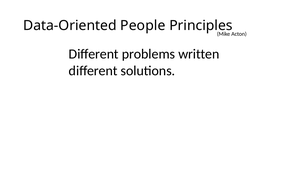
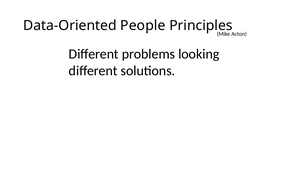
written: written -> looking (199, 54)
